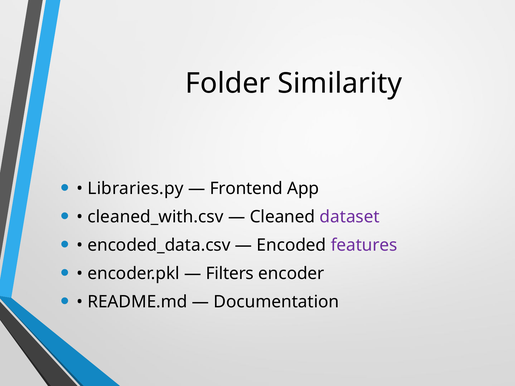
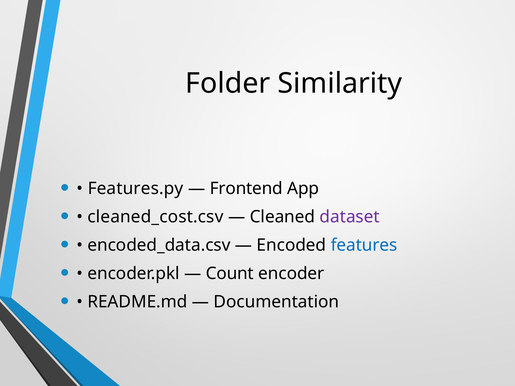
Libraries.py: Libraries.py -> Features.py (136, 189)
cleaned_with.csv: cleaned_with.csv -> cleaned_cost.csv (155, 217)
features colour: purple -> blue (364, 245)
Filters: Filters -> Count (230, 274)
